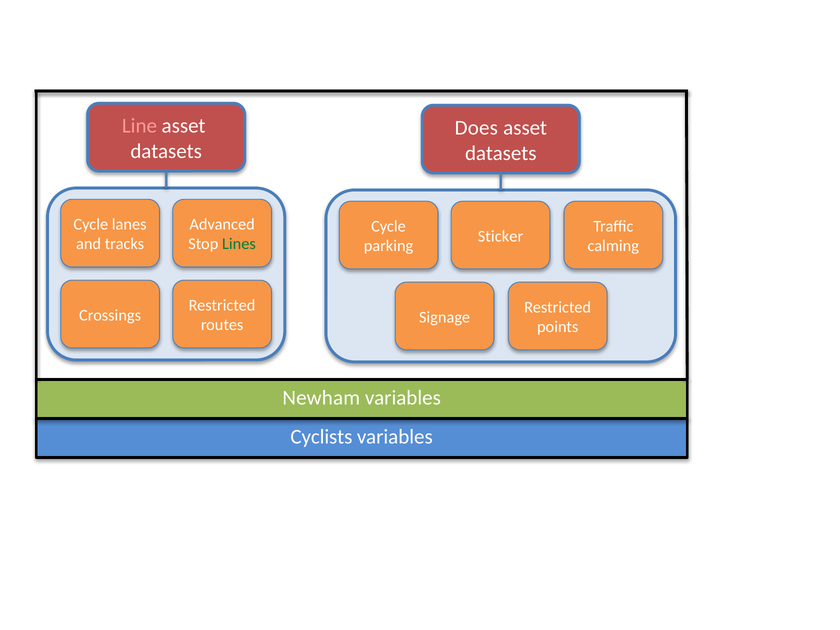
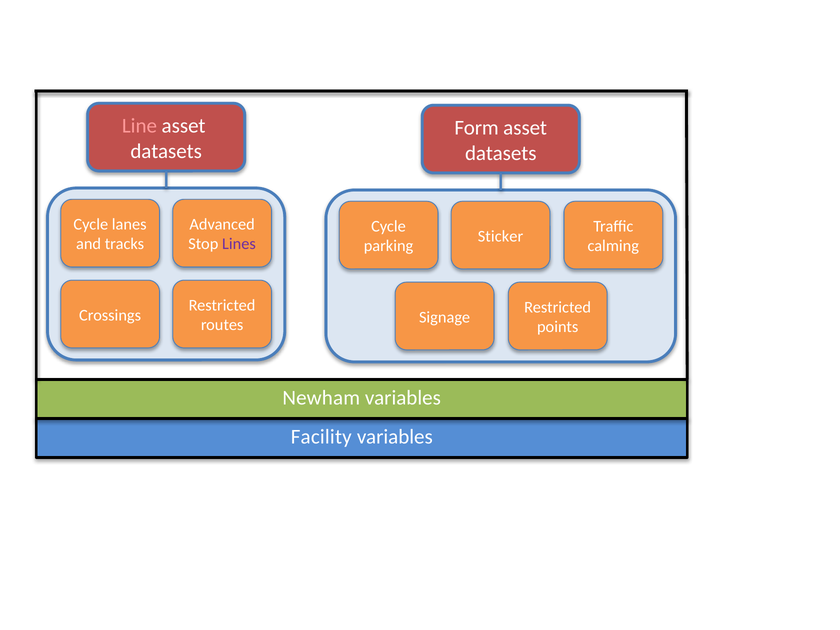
Does: Does -> Form (477, 128)
Lines colour: green -> purple (239, 244)
Cyclists: Cyclists -> Facility (321, 437)
